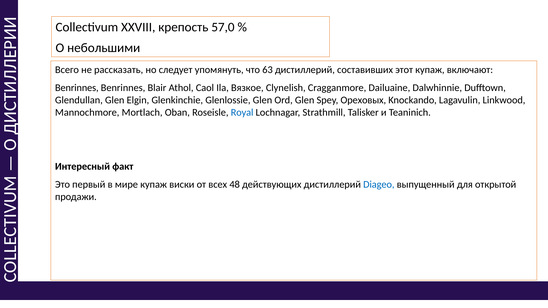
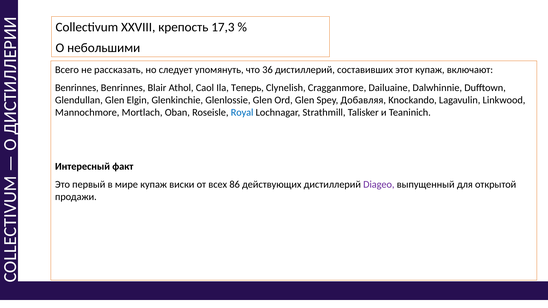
57,0: 57,0 -> 17,3 (223, 27)
63: 63 -> 36 (268, 70)
Вязкое: Вязкое -> Теперь (247, 88)
Ореховых: Ореховых -> Добавляя (363, 100)
48: 48 -> 86 (235, 185)
Diageo colour: blue -> purple (379, 185)
